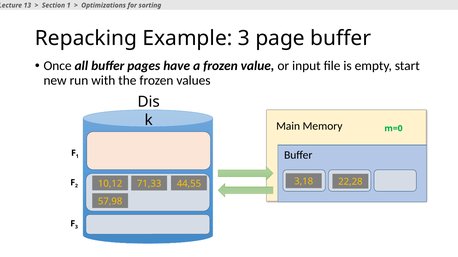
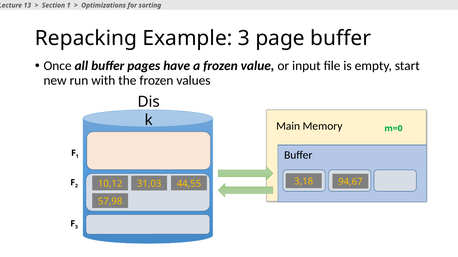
22,28: 22,28 -> 94,67 (350, 182)
71,33: 71,33 -> 31,03 (149, 184)
